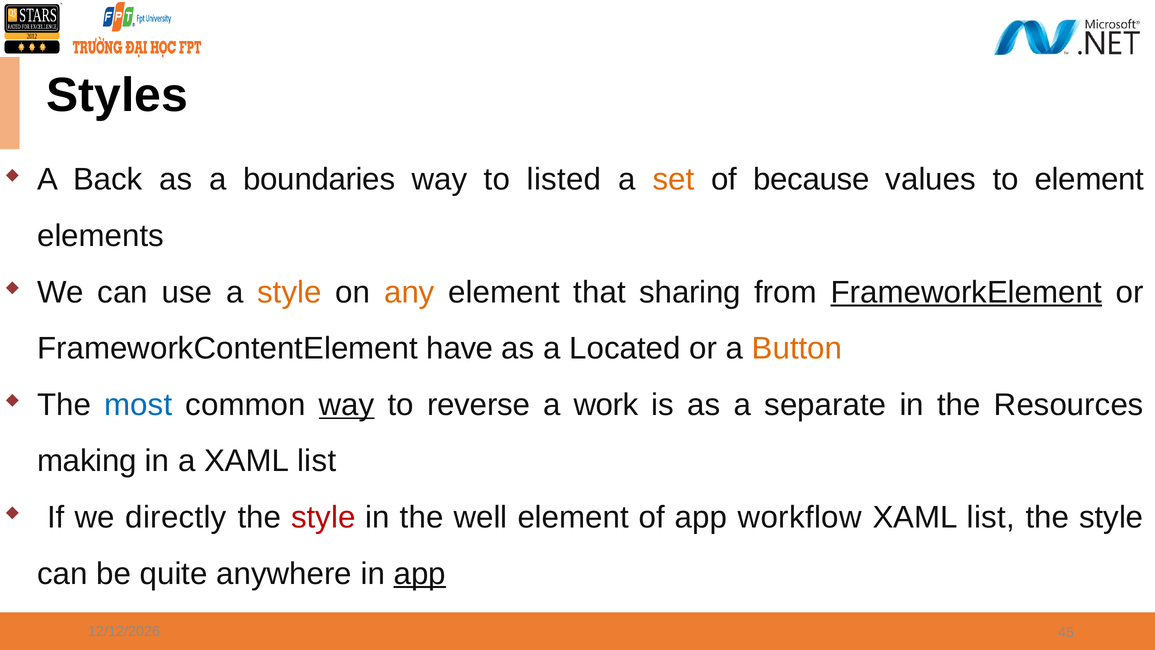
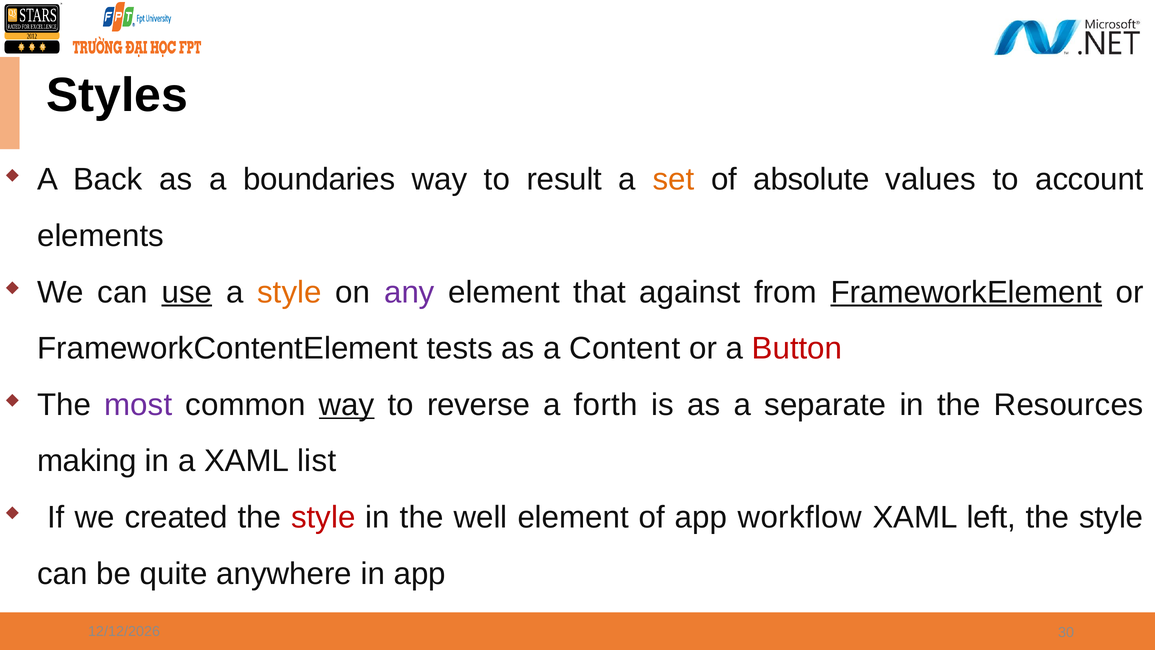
listed: listed -> result (564, 180)
because: because -> absolute (811, 180)
to element: element -> account (1089, 180)
use underline: none -> present (187, 292)
any colour: orange -> purple (409, 292)
sharing: sharing -> against (690, 292)
have: have -> tests (460, 348)
Located: Located -> Content (625, 348)
Button colour: orange -> red (797, 348)
most colour: blue -> purple (138, 405)
work: work -> forth (606, 405)
directly: directly -> created (176, 517)
list: list -> left (991, 517)
app underline: present -> none (420, 573)
45: 45 -> 30 (1066, 632)
